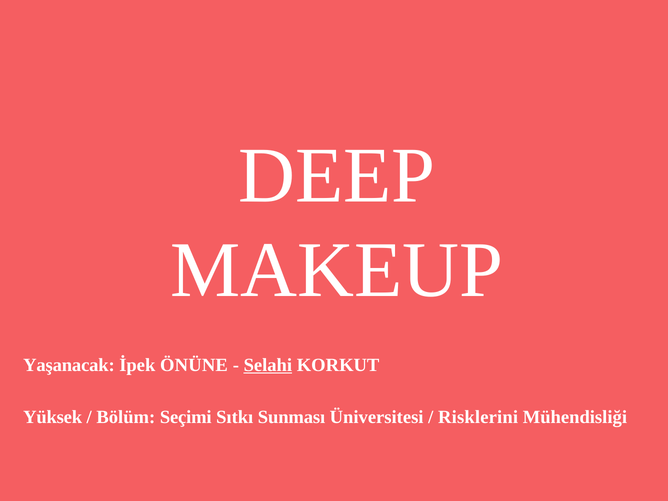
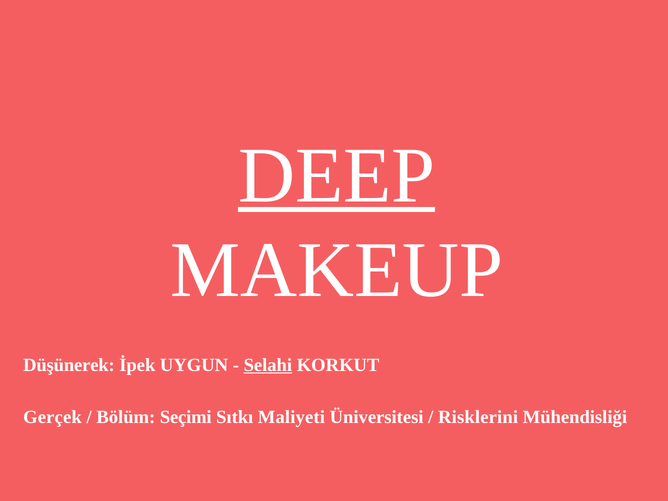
DEEP underline: none -> present (337, 176)
Yaşanacak: Yaşanacak -> Düşünerek (69, 365)
ÖNÜNE: ÖNÜNE -> UYGUN (194, 365)
Yüksek: Yüksek -> Gerçek (52, 417)
Sunması: Sunması -> Maliyeti (291, 417)
